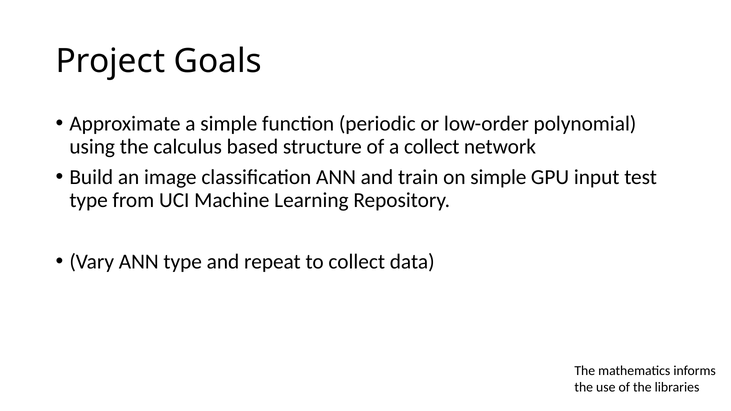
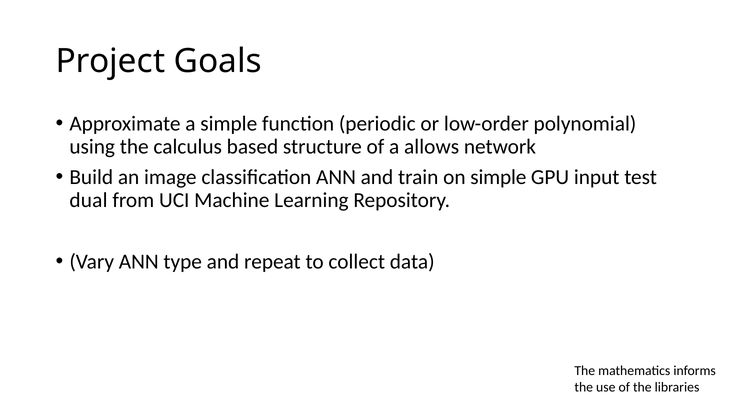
a collect: collect -> allows (432, 147)
type: type -> dual (88, 200)
